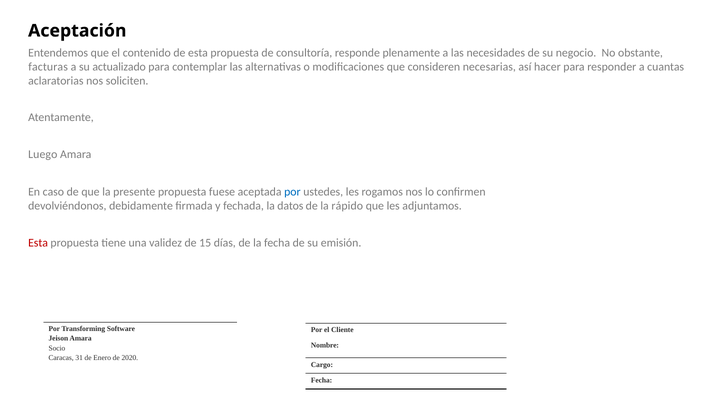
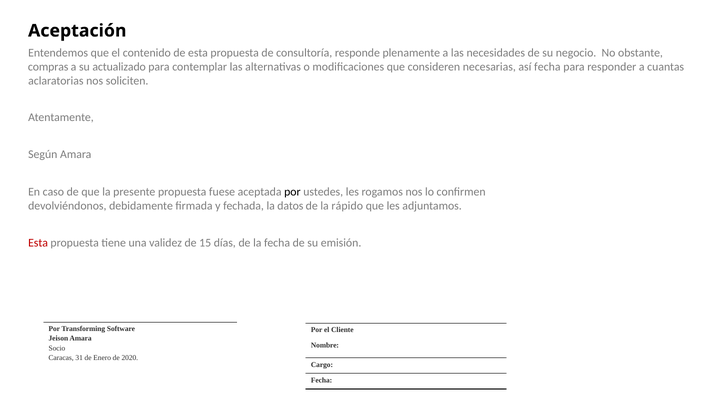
facturas: facturas -> compras (48, 67)
así hacer: hacer -> fecha (547, 67)
Luego: Luego -> Según (43, 155)
por colour: blue -> black (292, 192)
